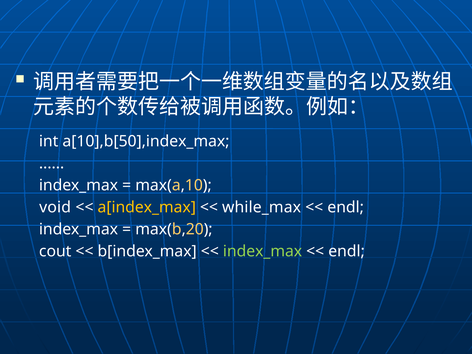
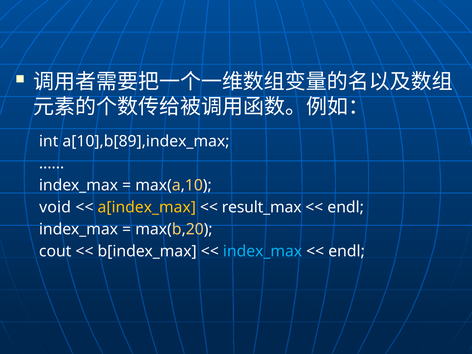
a[10],b[50],index_max: a[10],b[50],index_max -> a[10],b[89],index_max (146, 141)
while_max: while_max -> result_max (262, 207)
index_max colour: light green -> light blue (263, 251)
